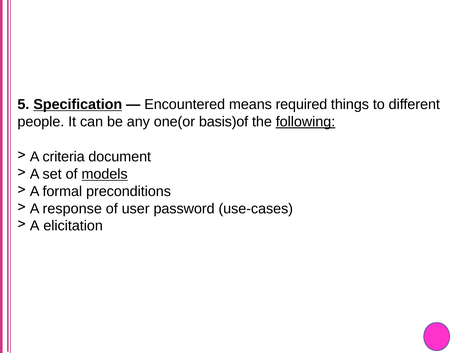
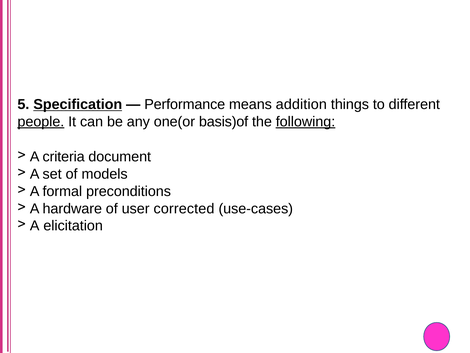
Encountered: Encountered -> Performance (185, 104)
required: required -> addition (301, 104)
people underline: none -> present (41, 121)
models underline: present -> none (105, 174)
response: response -> hardware (72, 208)
password: password -> corrected (184, 208)
